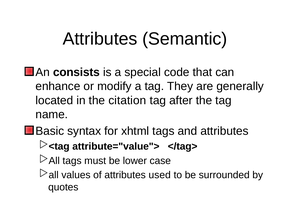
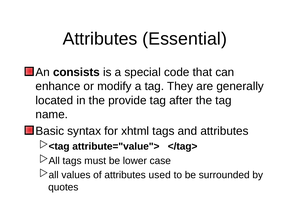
Semantic: Semantic -> Essential (185, 39)
citation: citation -> provide (127, 100)
